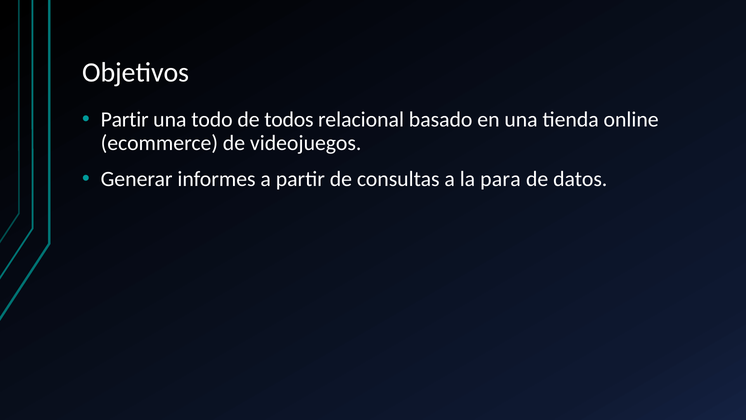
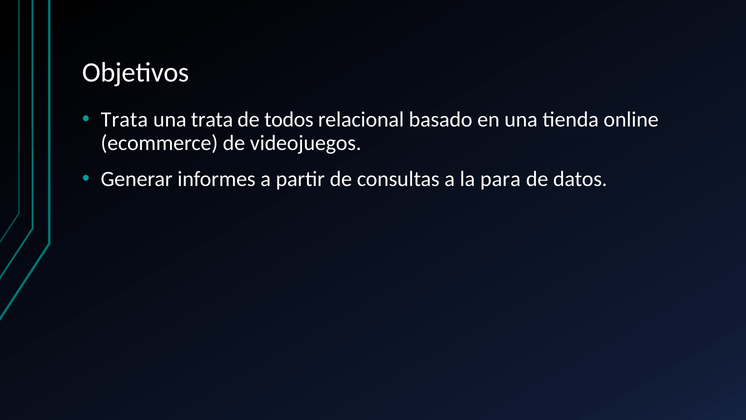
Partir: Partir -> Trata (124, 120)
una todo: todo -> trata (212, 120)
